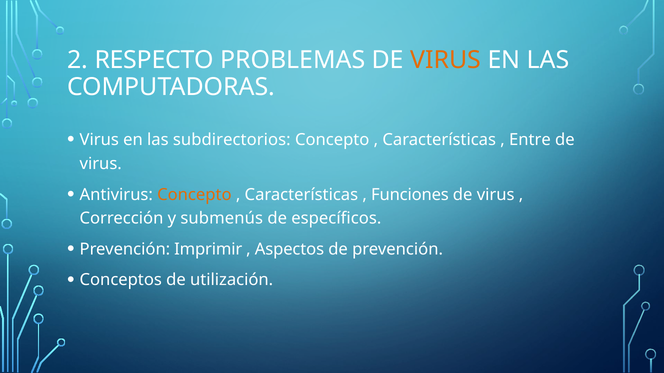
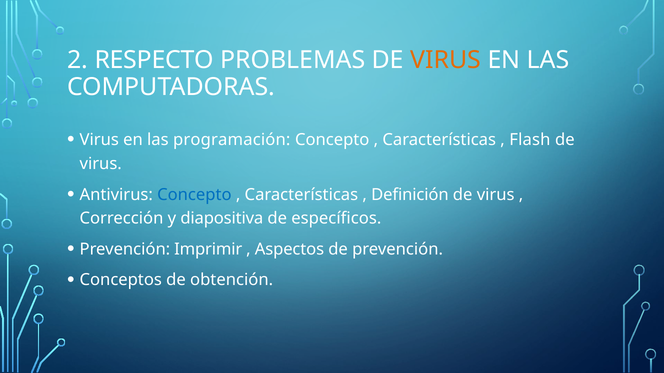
subdirectorios: subdirectorios -> programación (232, 140)
Entre: Entre -> Flash (530, 140)
Concepto colour: orange -> blue (194, 195)
Funciones: Funciones -> Definición (410, 195)
submenús: submenús -> diapositiva (222, 219)
utilización: utilización -> obtención (232, 280)
